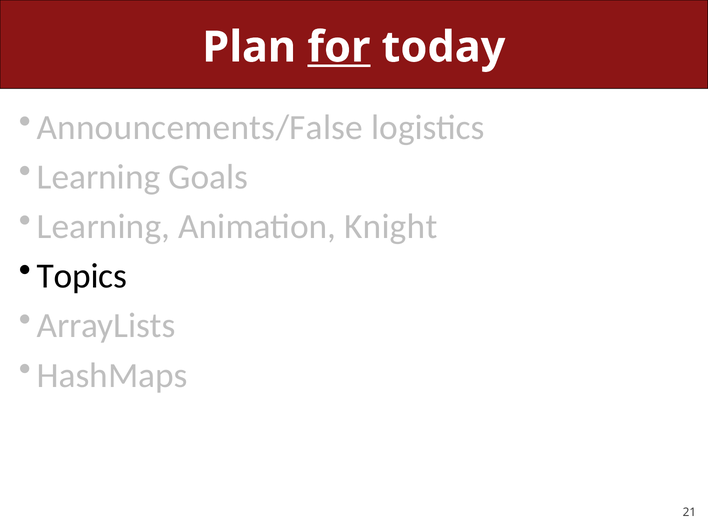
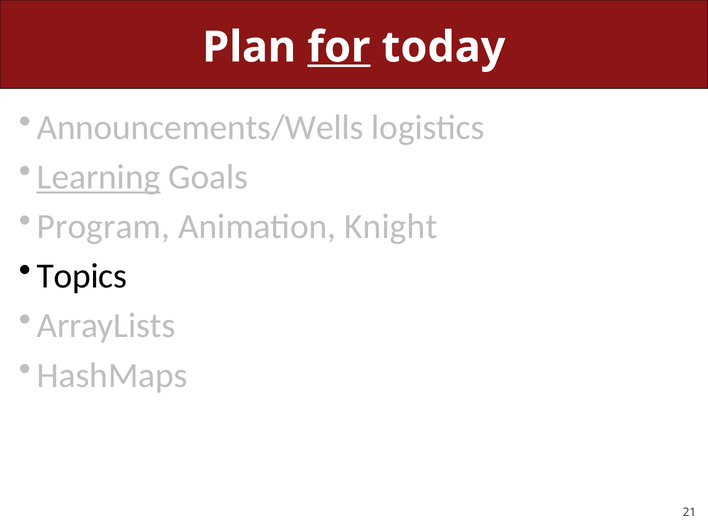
Announcements/False: Announcements/False -> Announcements/Wells (200, 128)
Learning underline: none -> present (98, 177)
Learning: Learning -> Program (103, 227)
